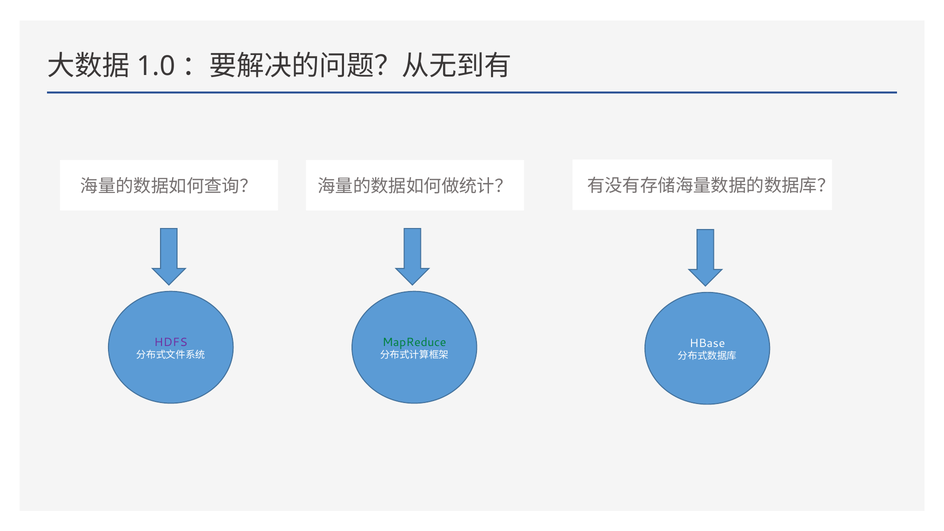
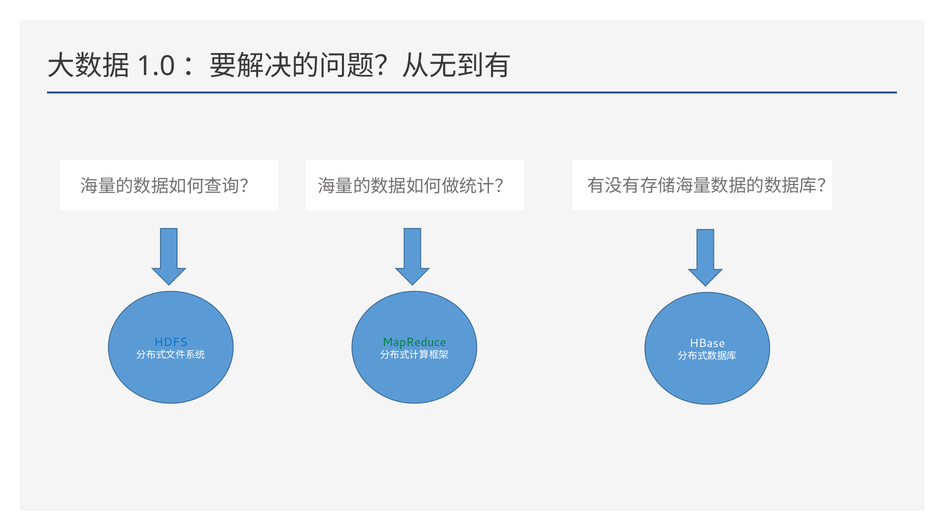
HDFS colour: purple -> blue (171, 342)
